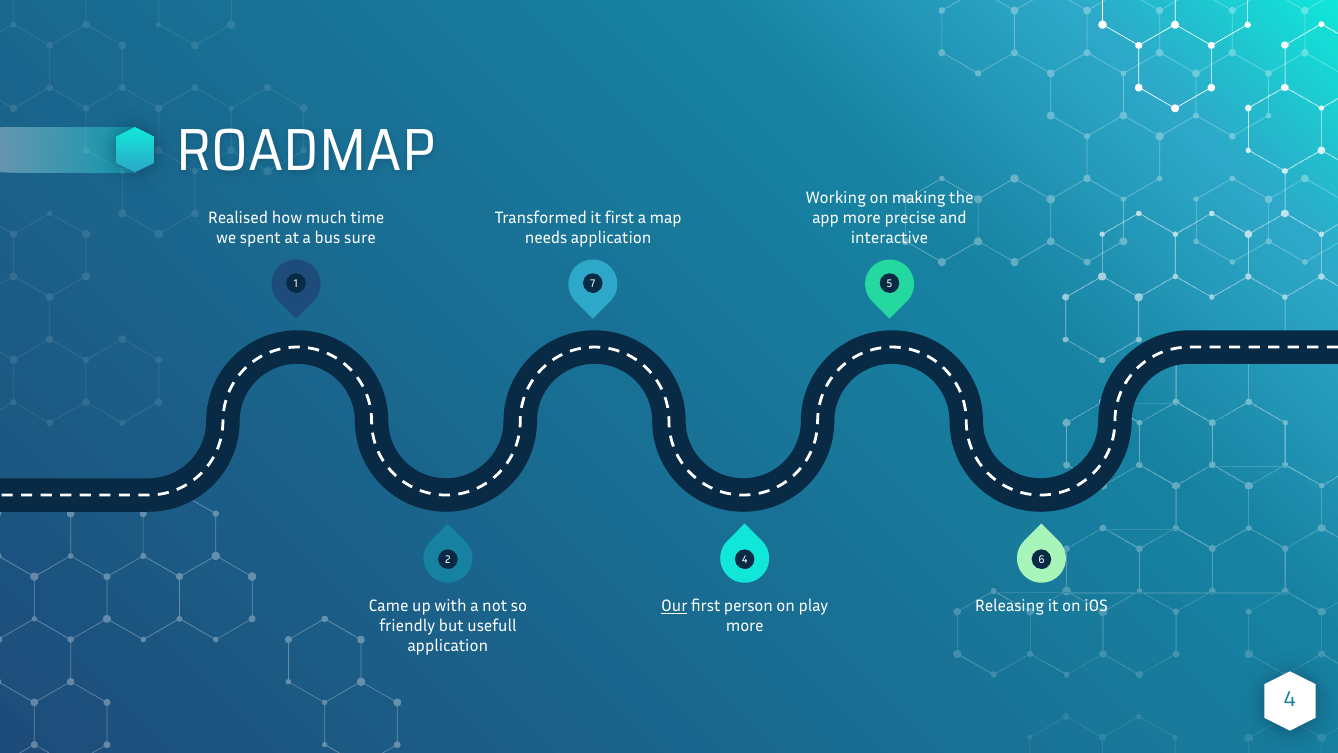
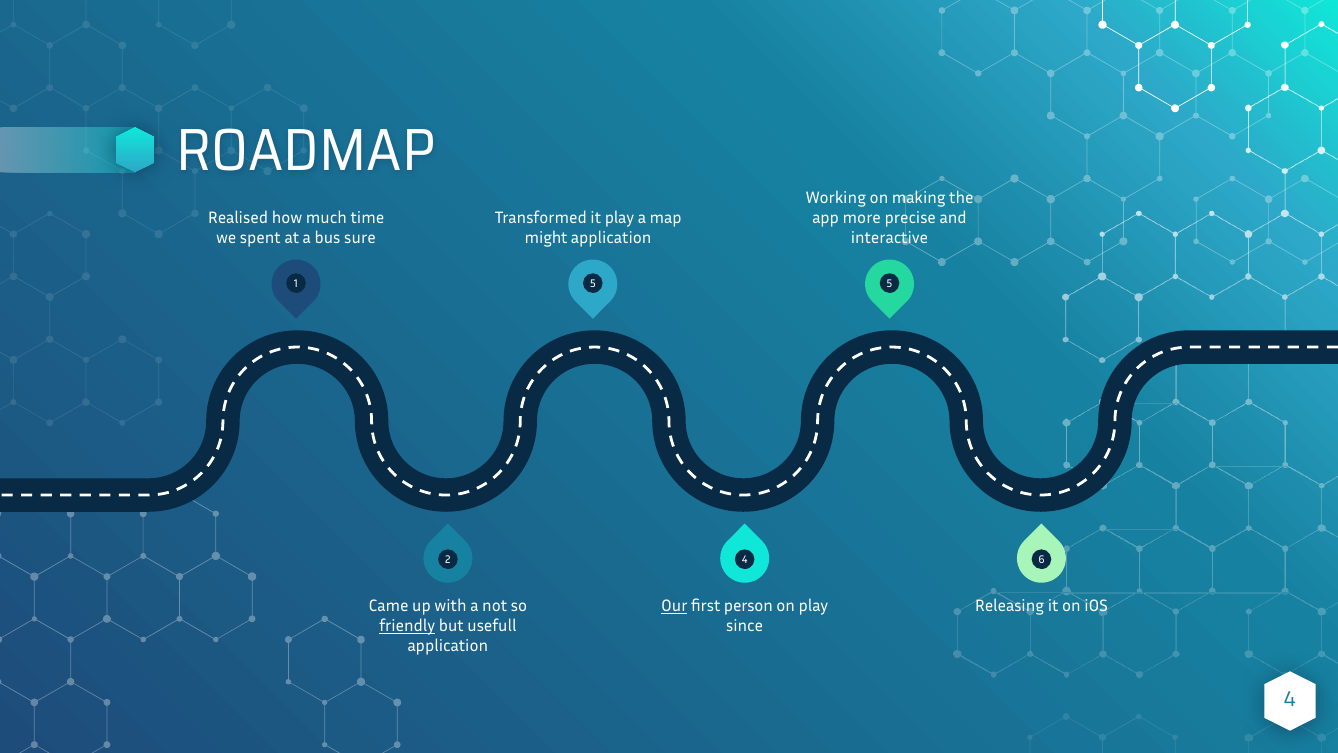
it first: first -> play (620, 218)
needs: needs -> might (546, 238)
1 7: 7 -> 5 (593, 284)
friendly underline: none -> present (407, 626)
more: more -> since (745, 626)
